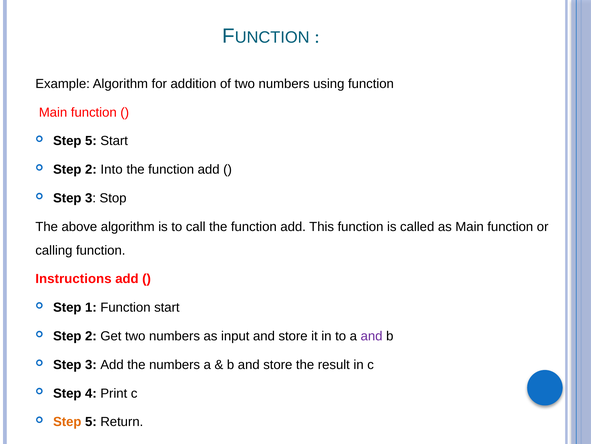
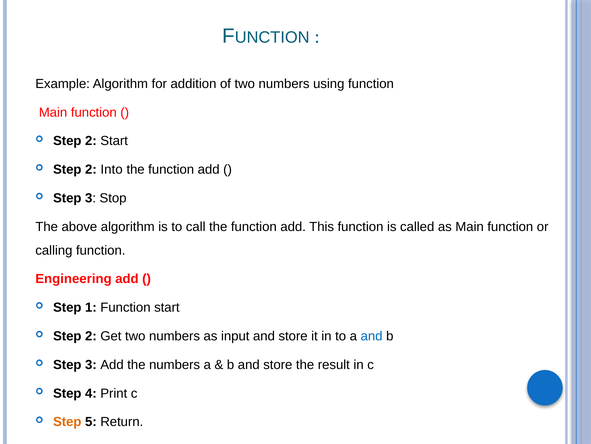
5: 5 -> 2 (91, 141)
Instructions: Instructions -> Engineering (73, 279)
and colour: purple -> blue (372, 336)
